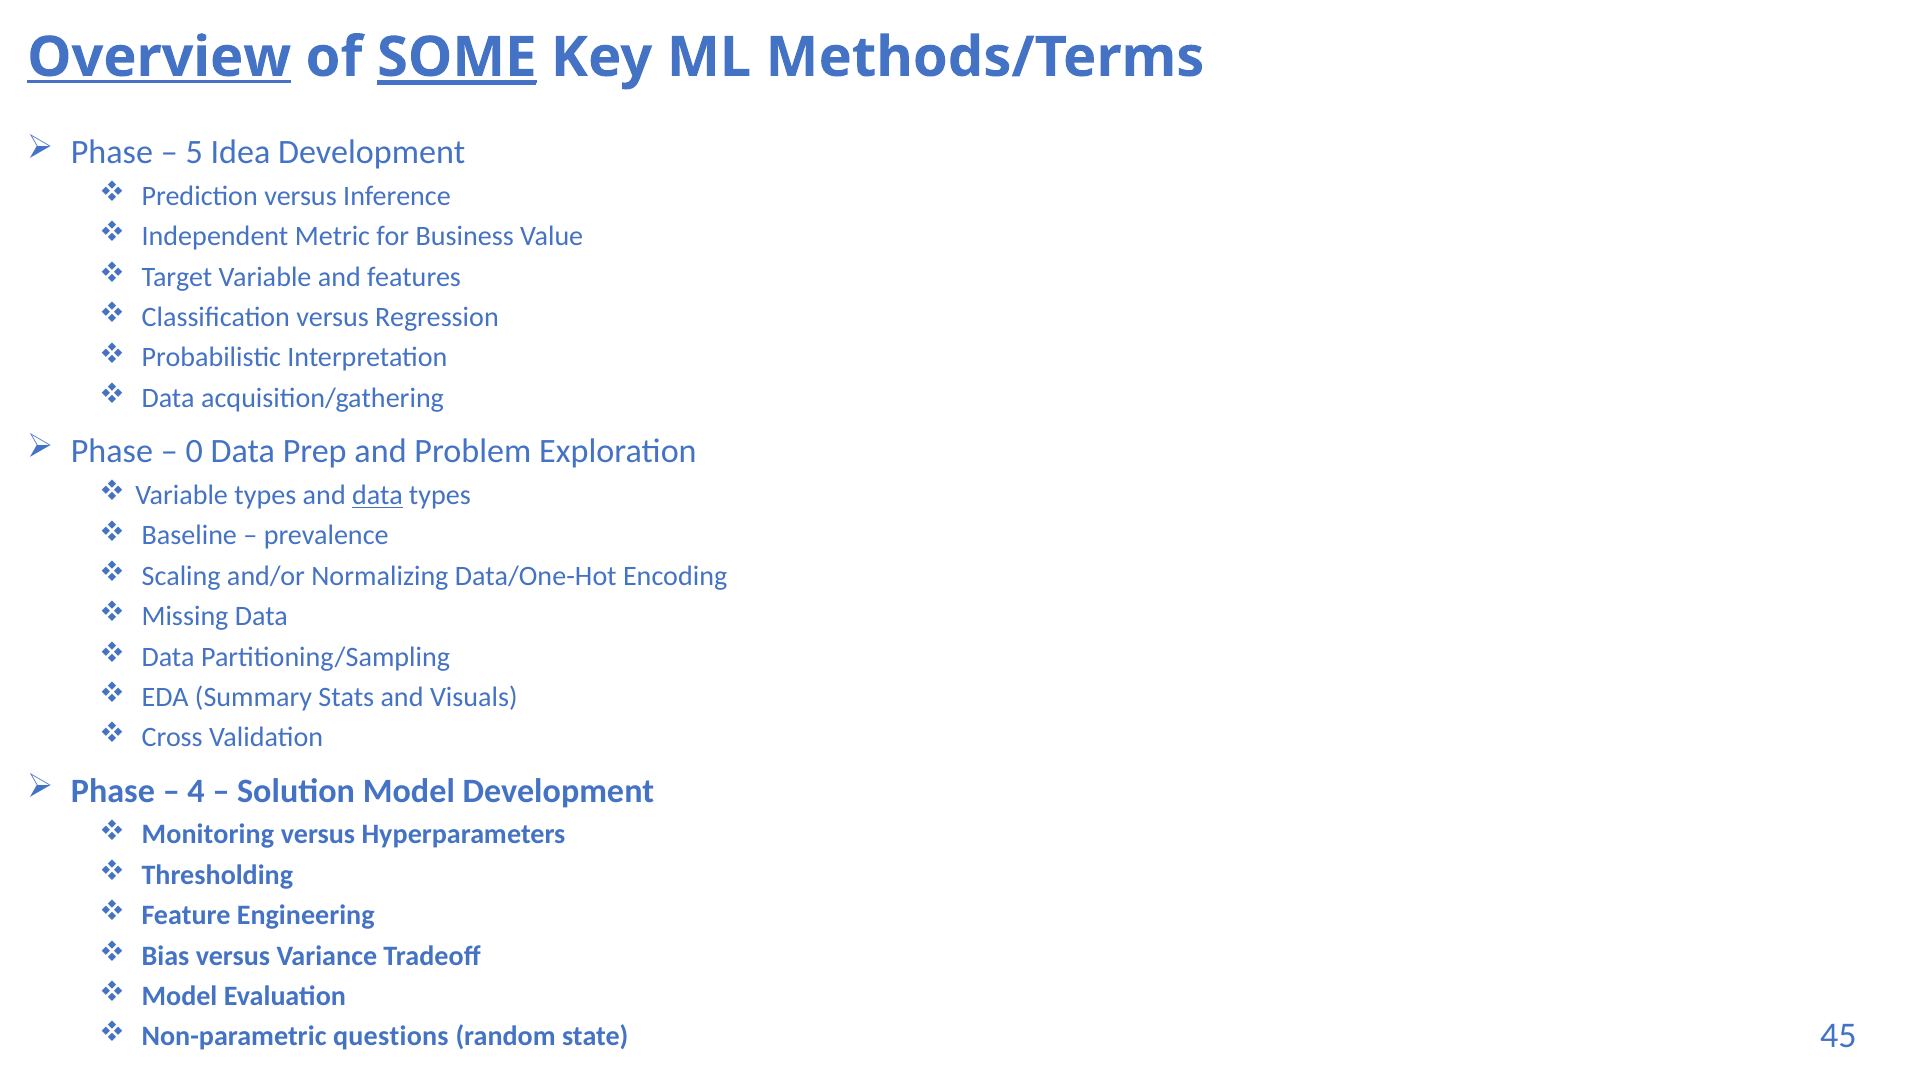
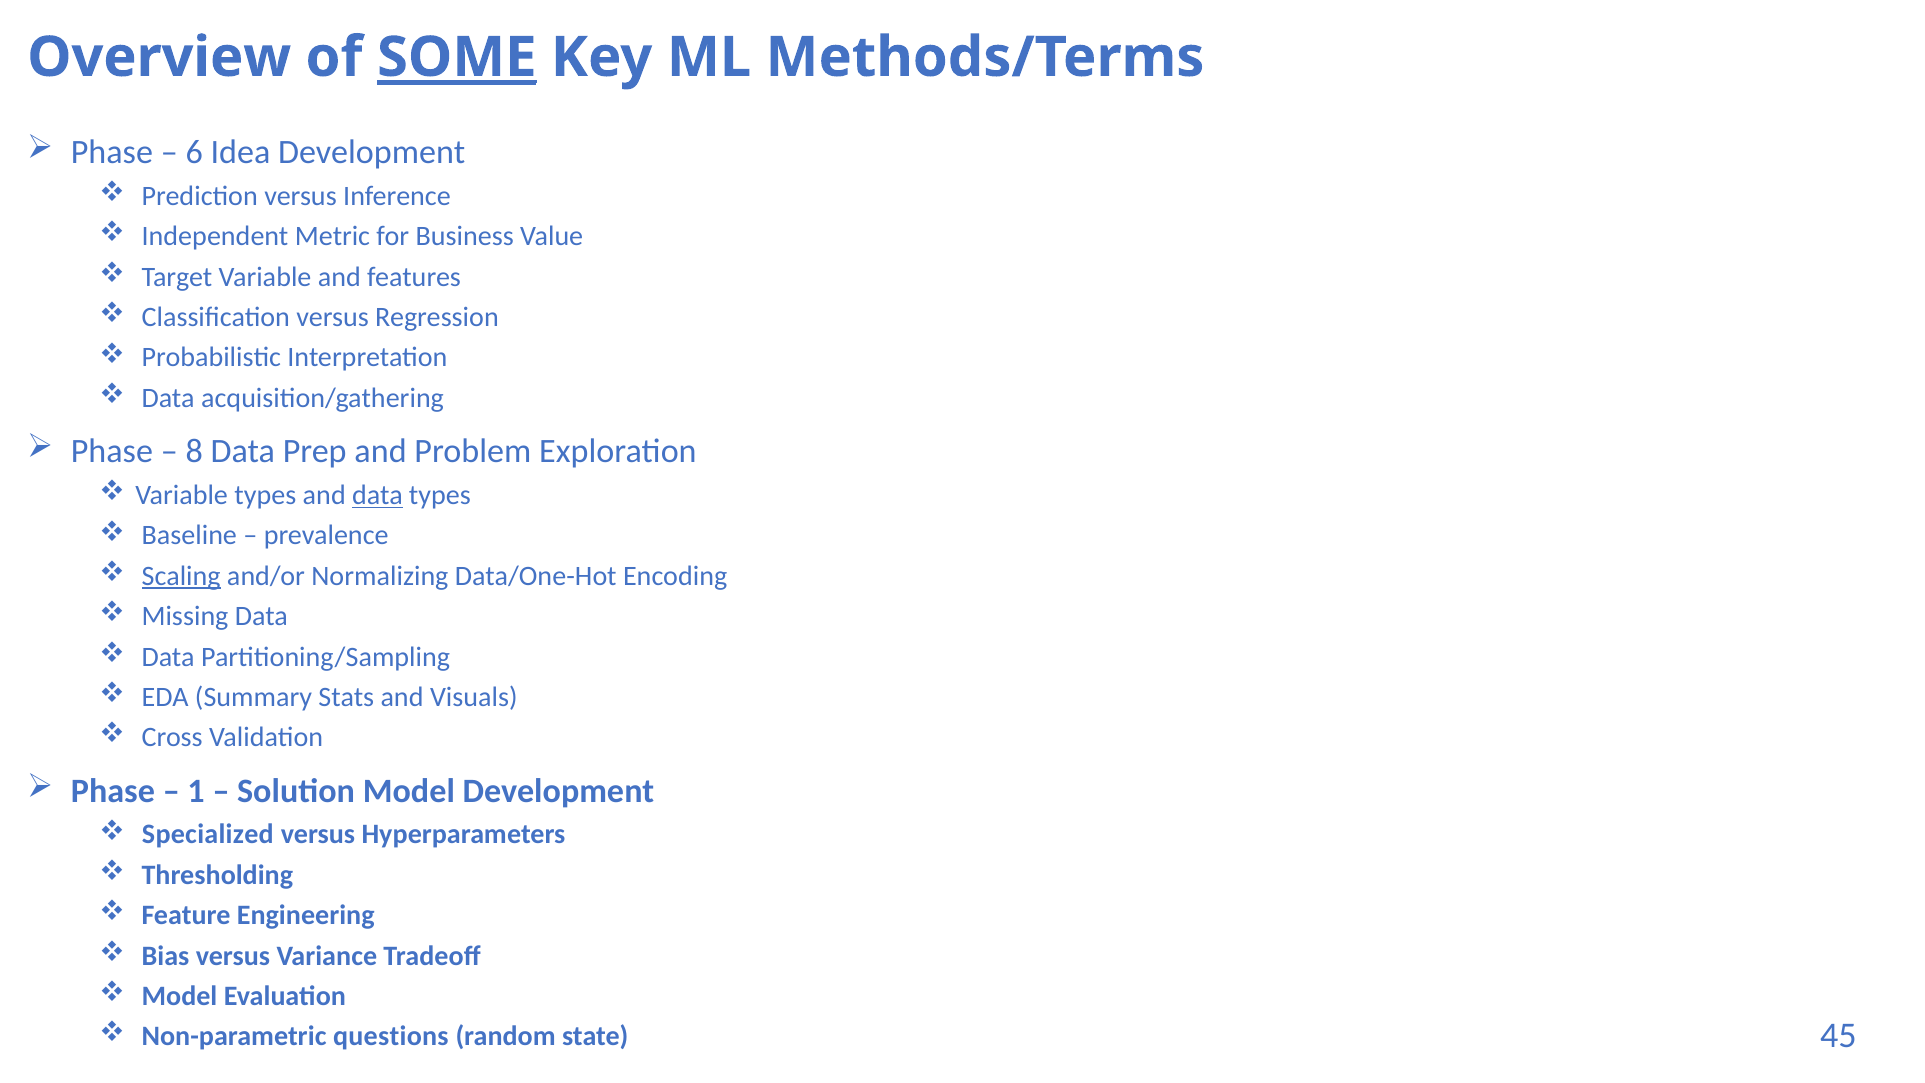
Overview underline: present -> none (159, 57)
5: 5 -> 6 (194, 153)
0: 0 -> 8 (194, 452)
Scaling underline: none -> present (181, 576)
4: 4 -> 1 (196, 791)
Monitoring: Monitoring -> Specialized (208, 835)
